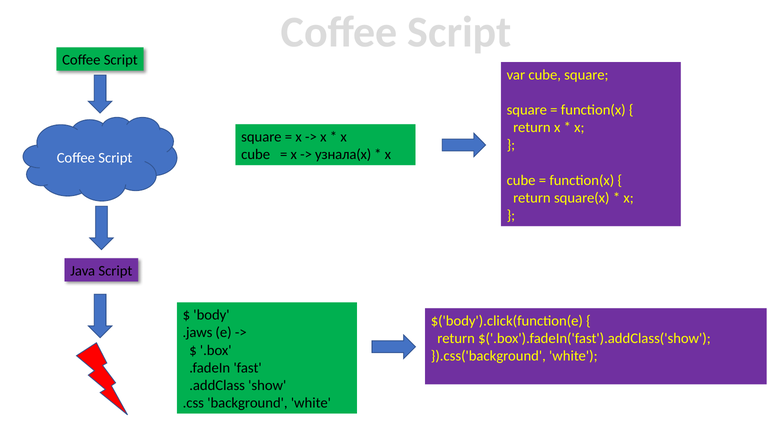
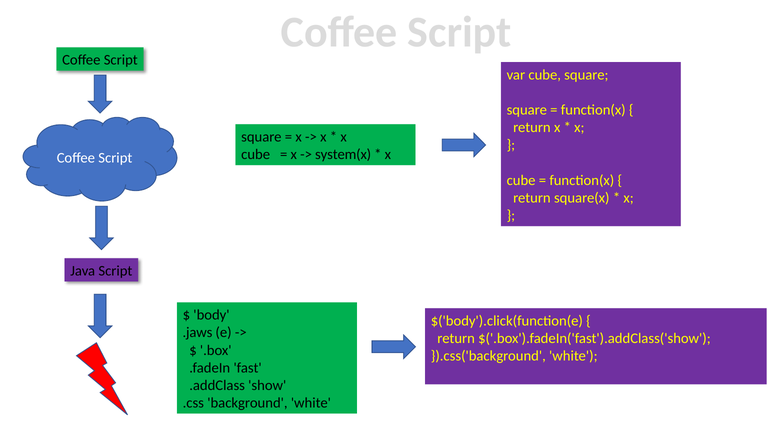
узнала(x: узнала(x -> system(x (343, 155)
